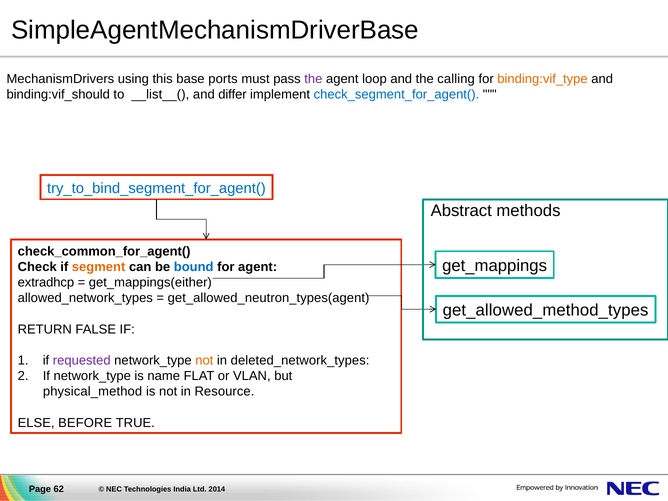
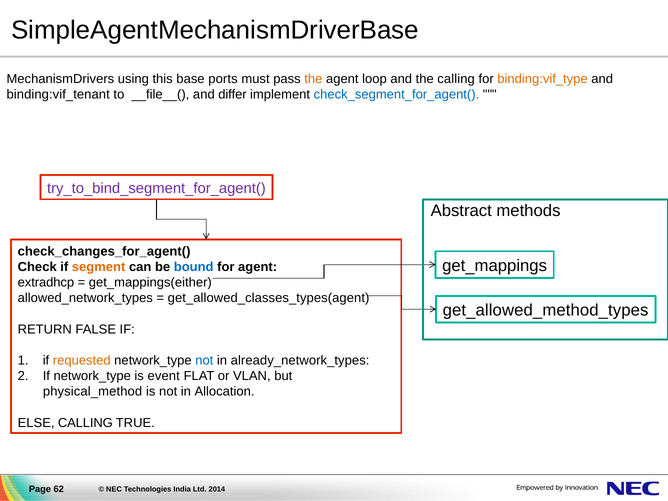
the colour: purple -> orange (313, 79)
binding:vif_should: binding:vif_should -> binding:vif_tenant (58, 94)
__list__(: __list__( -> __file__( (160, 94)
try_to_bind_segment_for_agent( colour: blue -> purple (156, 188)
check_common_for_agent(: check_common_for_agent( -> check_changes_for_agent( (104, 251)
get_allowed_neutron_types(agent: get_allowed_neutron_types(agent -> get_allowed_classes_types(agent (269, 298)
requested colour: purple -> orange (82, 361)
not colour: orange -> blue (204, 361)
deleted_network_types: deleted_network_types -> already_network_types (300, 361)
name: name -> event (164, 376)
Resource: Resource -> Allocation (224, 392)
ELSE BEFORE: BEFORE -> CALLING (85, 423)
